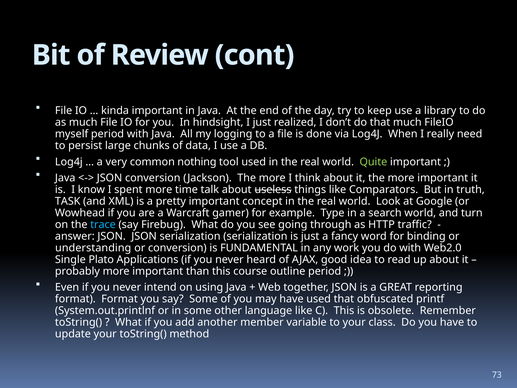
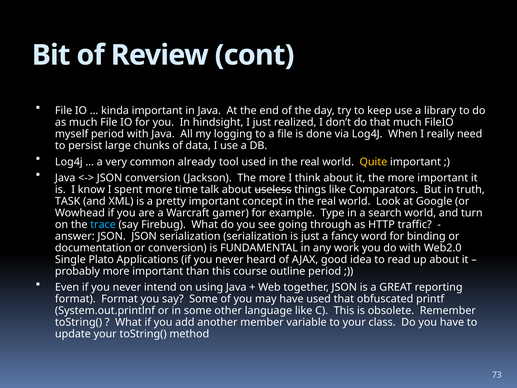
nothing: nothing -> already (197, 162)
Quite colour: light green -> yellow (373, 162)
understanding: understanding -> documentation (93, 248)
